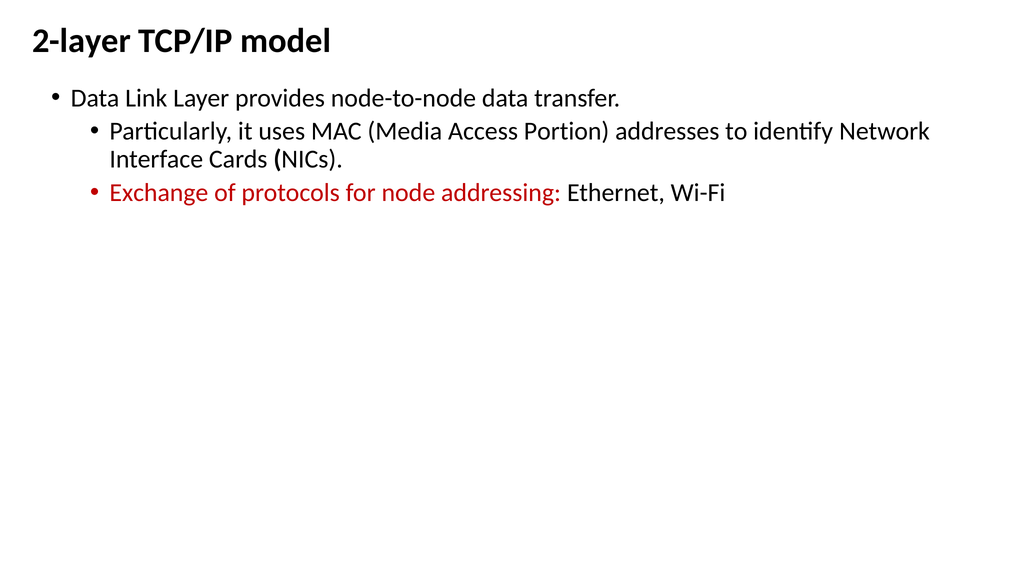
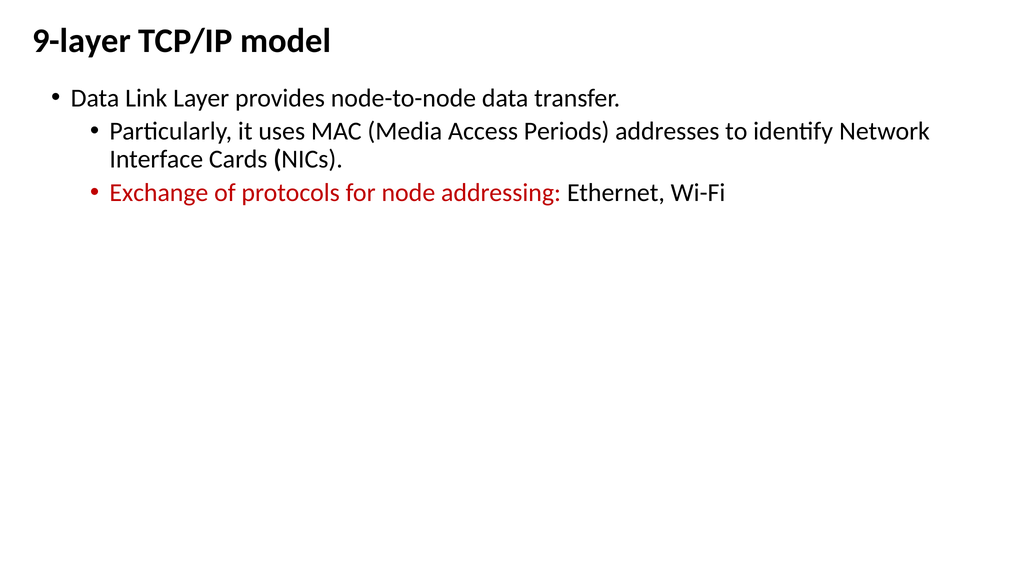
2-layer: 2-layer -> 9-layer (81, 41)
Portion: Portion -> Periods (567, 131)
